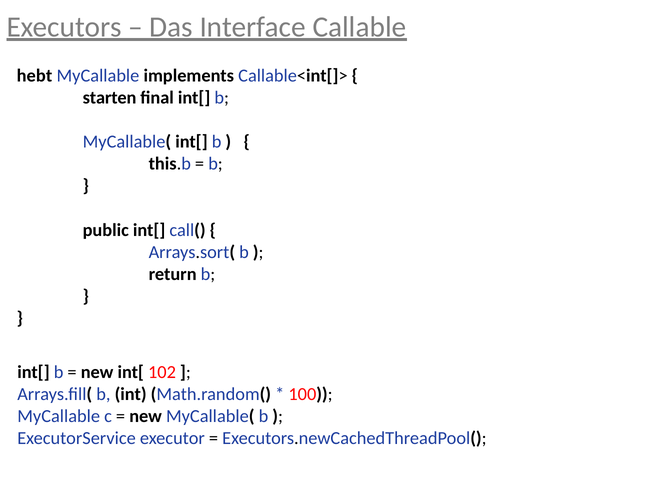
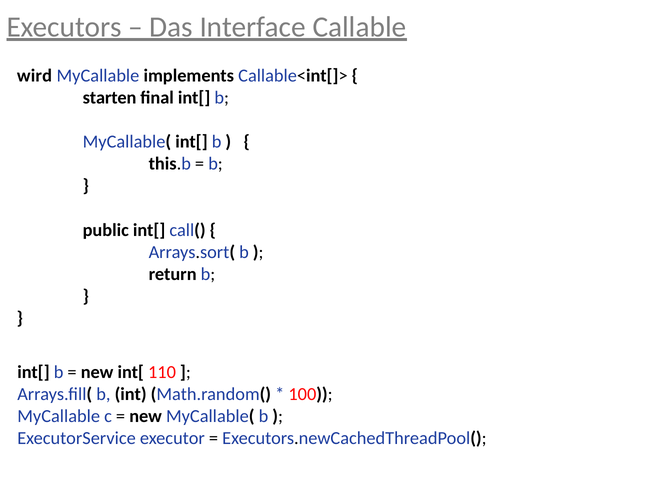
hebt: hebt -> wird (34, 76)
102: 102 -> 110 (162, 372)
